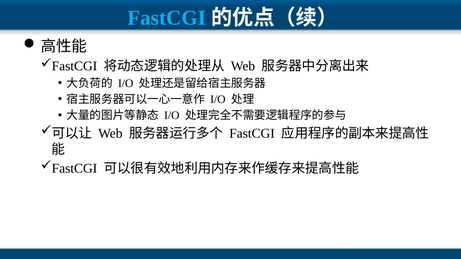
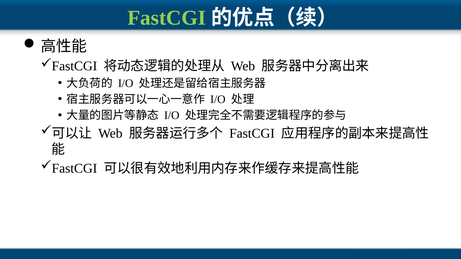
FastCGI colour: light blue -> light green (167, 18)
